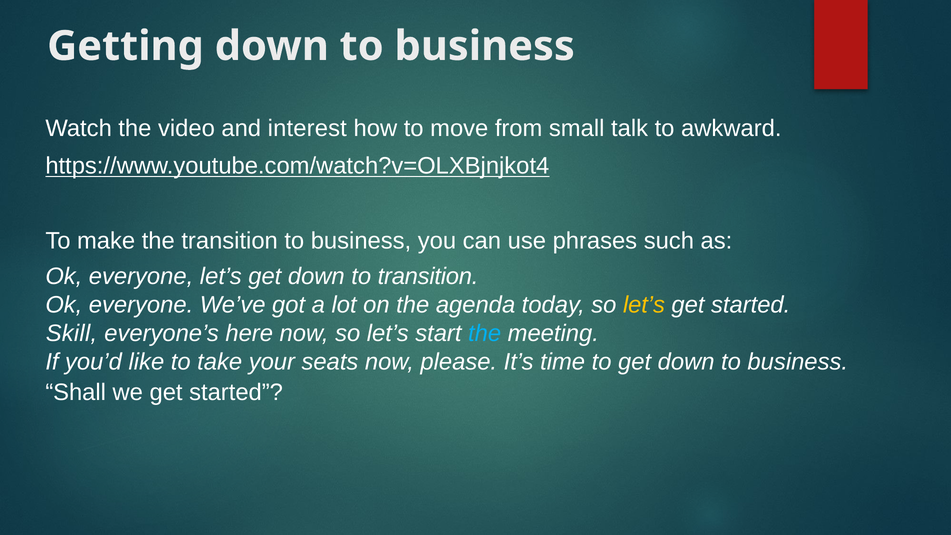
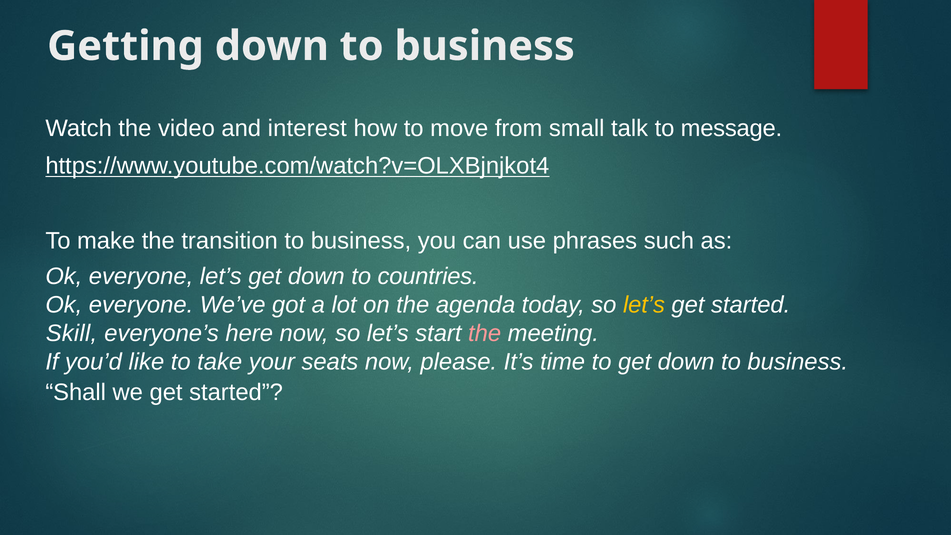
awkward: awkward -> message (731, 129)
to transition: transition -> countries (428, 276)
the colour: light blue -> pink (485, 333)
